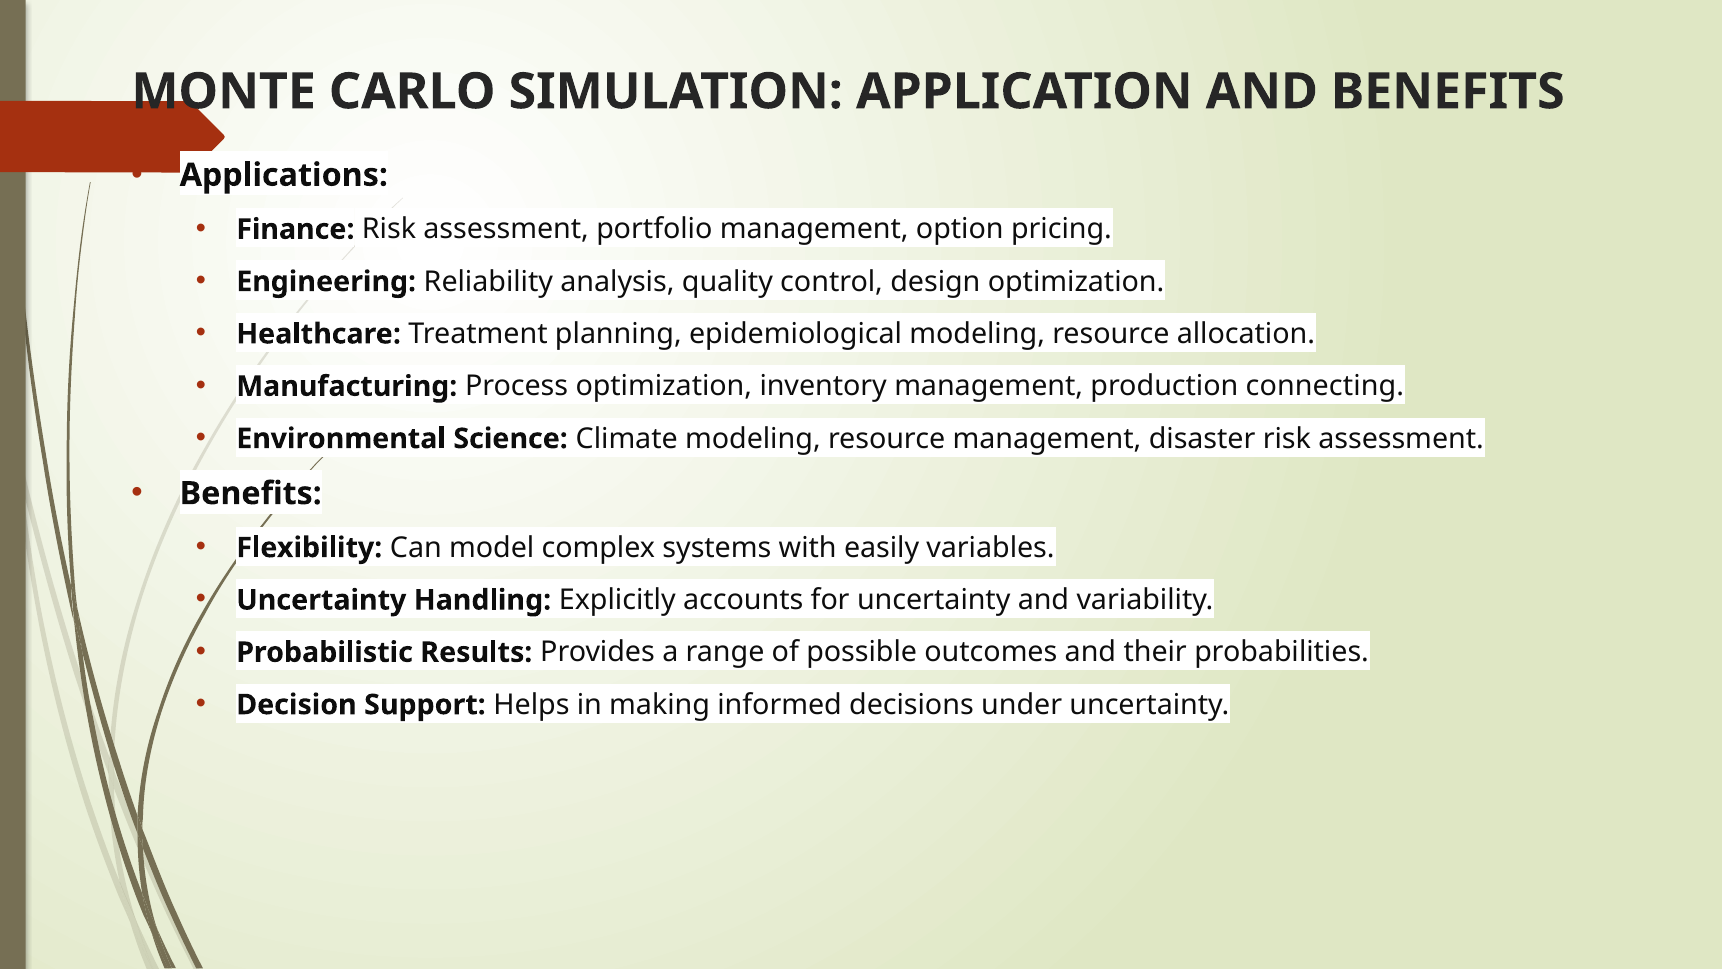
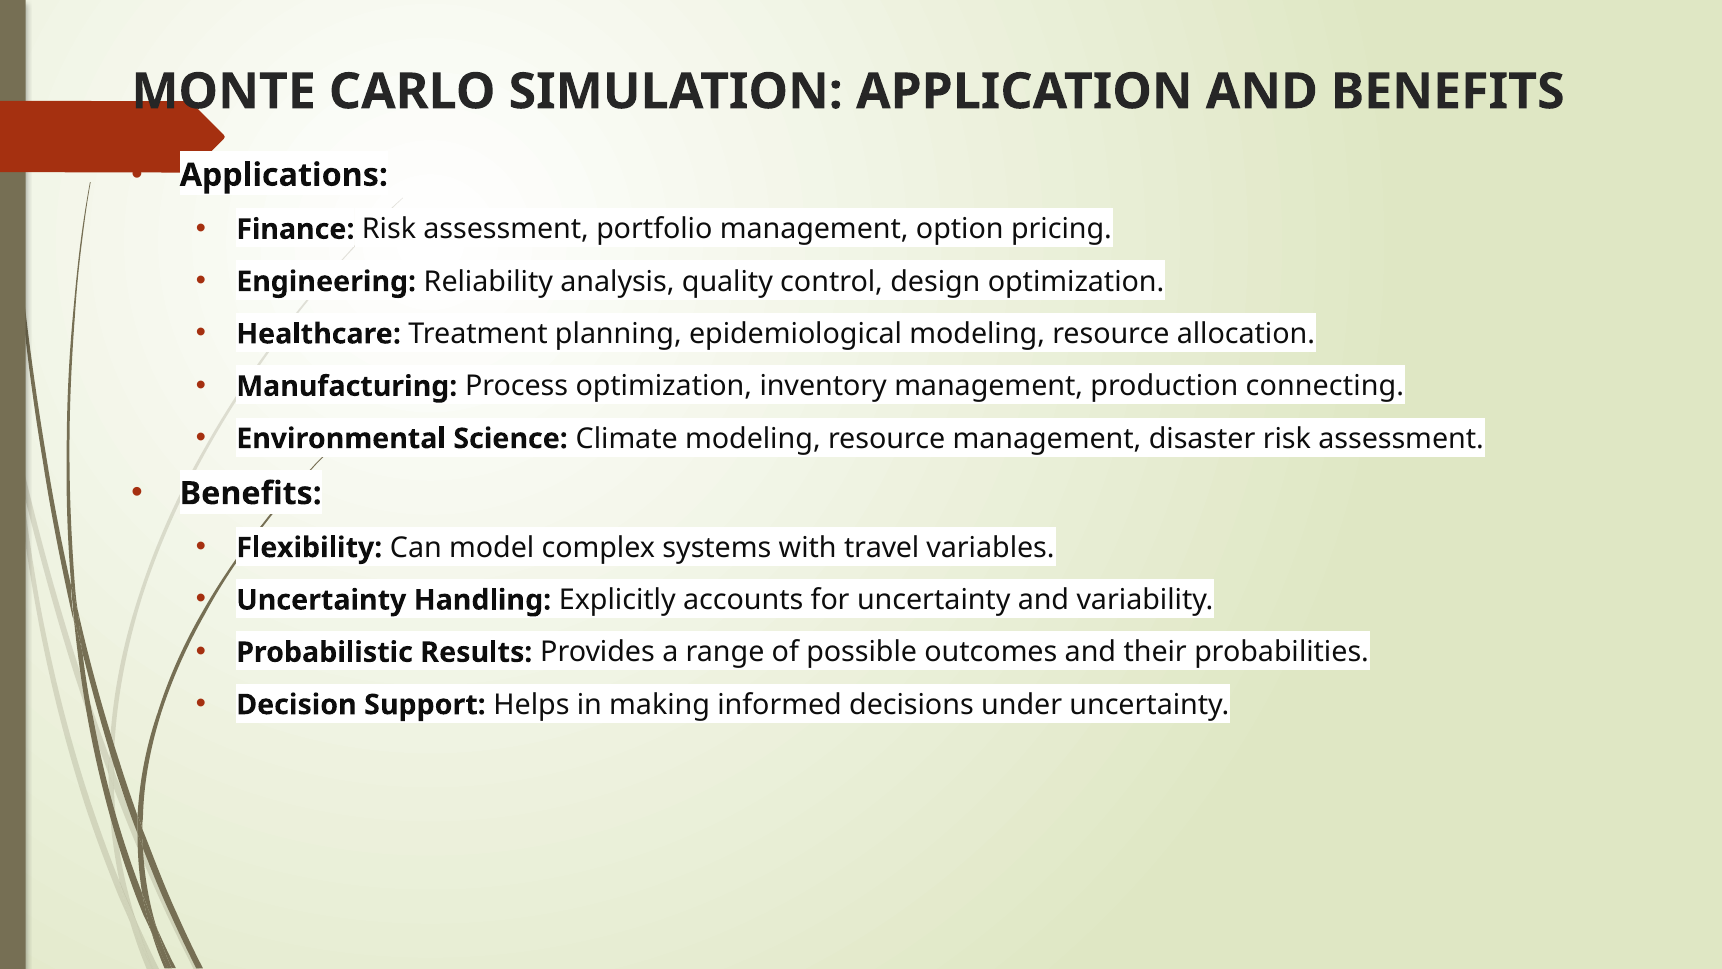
easily: easily -> travel (882, 548)
